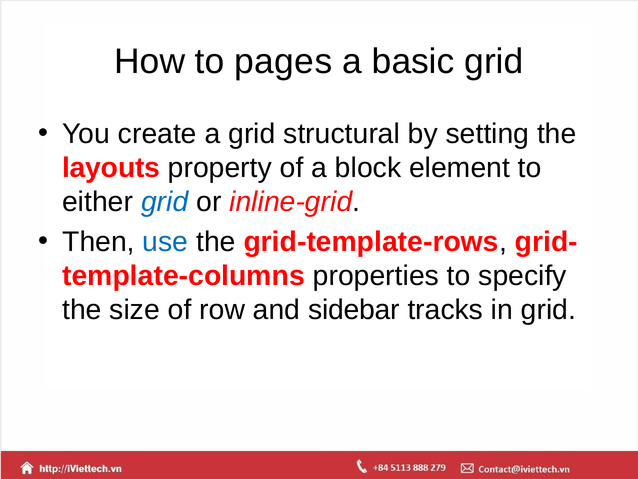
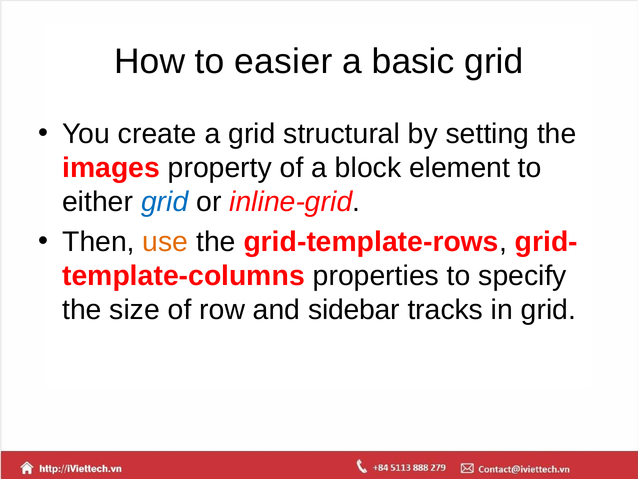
pages: pages -> easier (283, 61)
layouts: layouts -> images (111, 168)
use colour: blue -> orange (165, 242)
